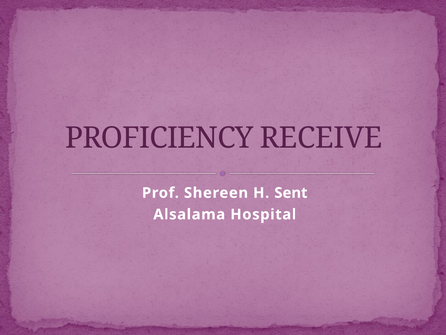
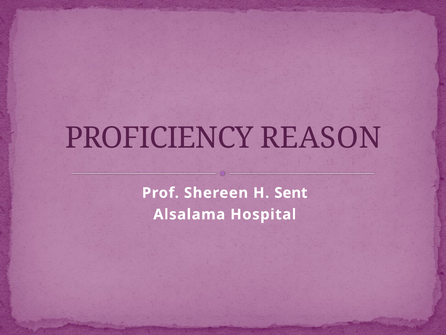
RECEIVE: RECEIVE -> REASON (321, 138)
